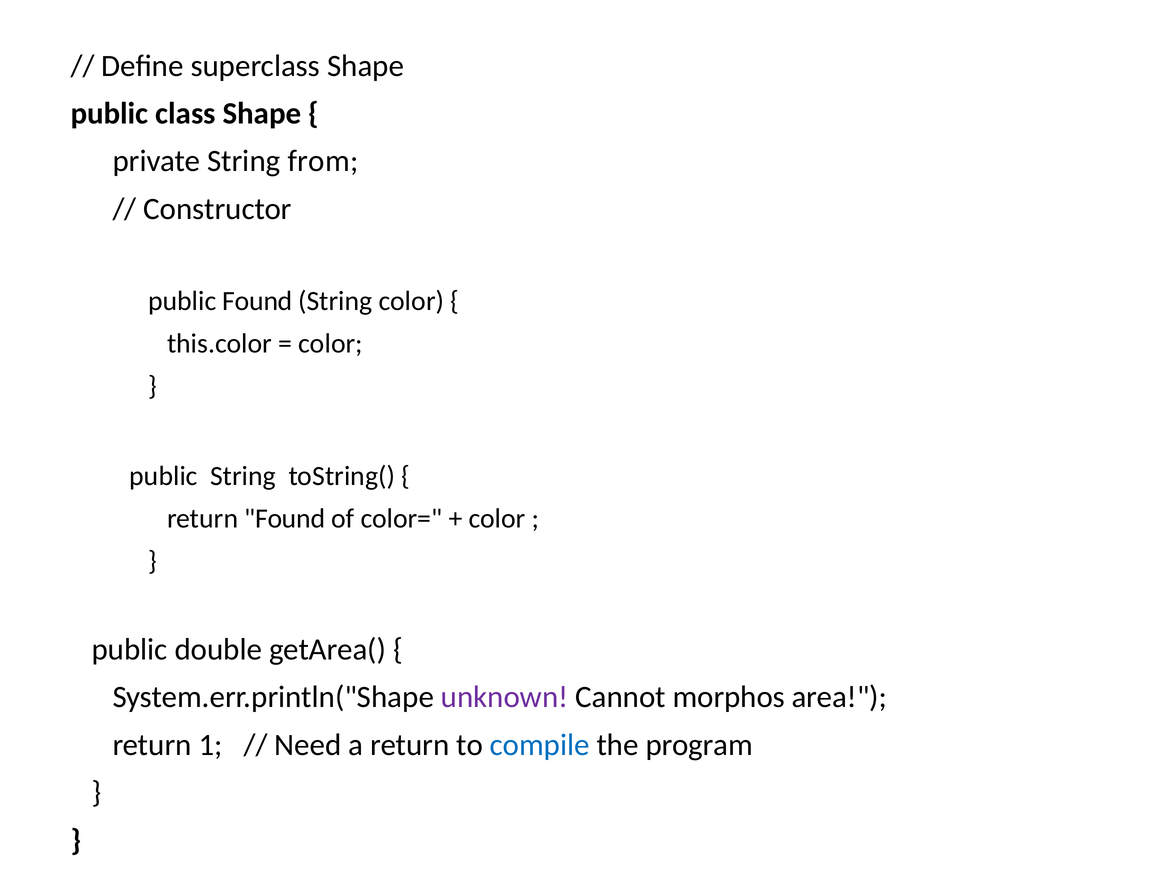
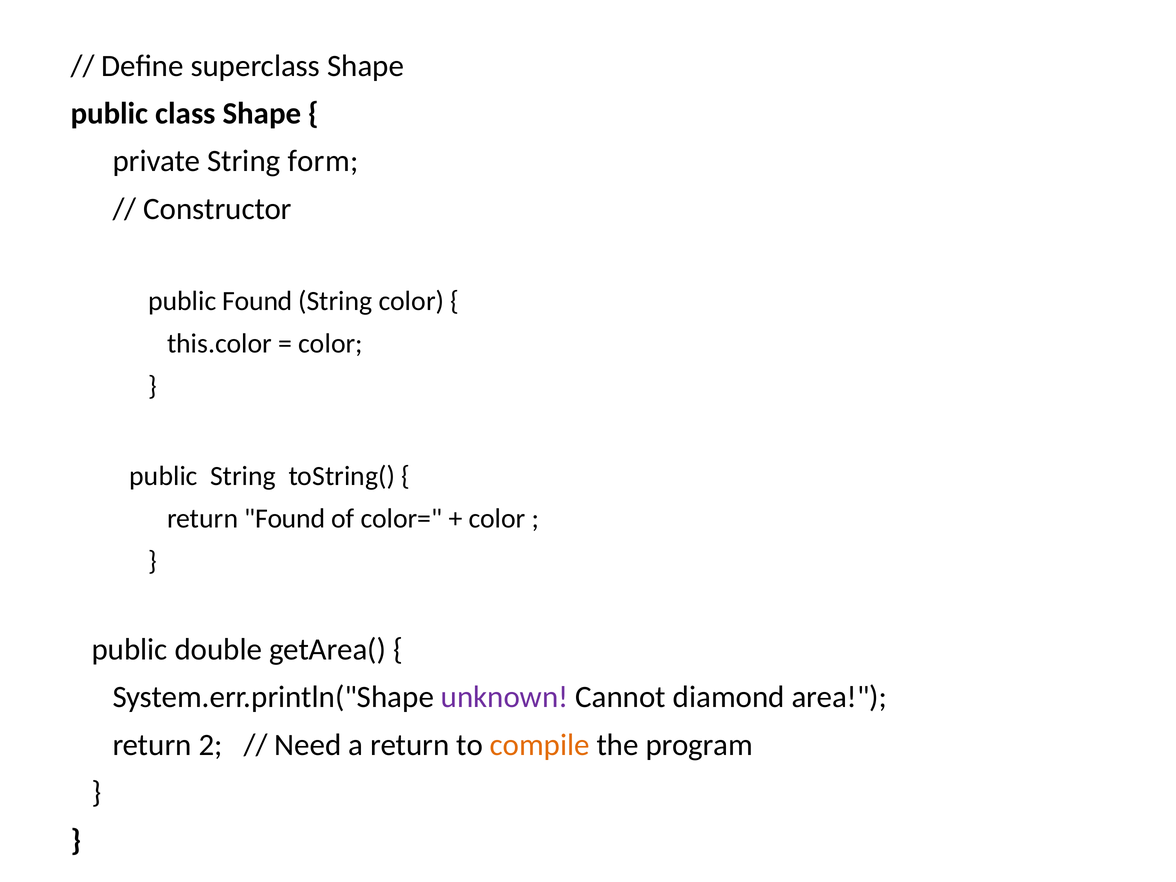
from: from -> form (323, 161)
morphos: morphos -> diamond (729, 697)
1: 1 -> 2 (211, 745)
compile colour: blue -> orange (540, 745)
